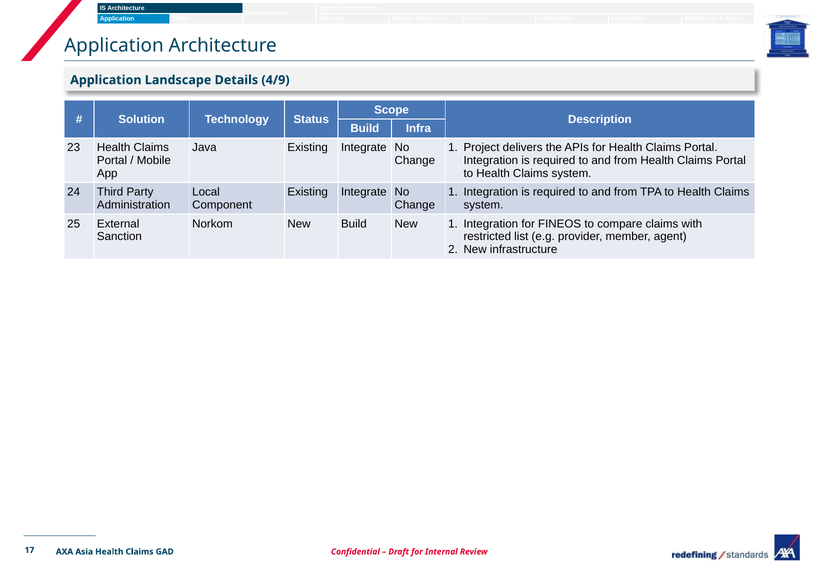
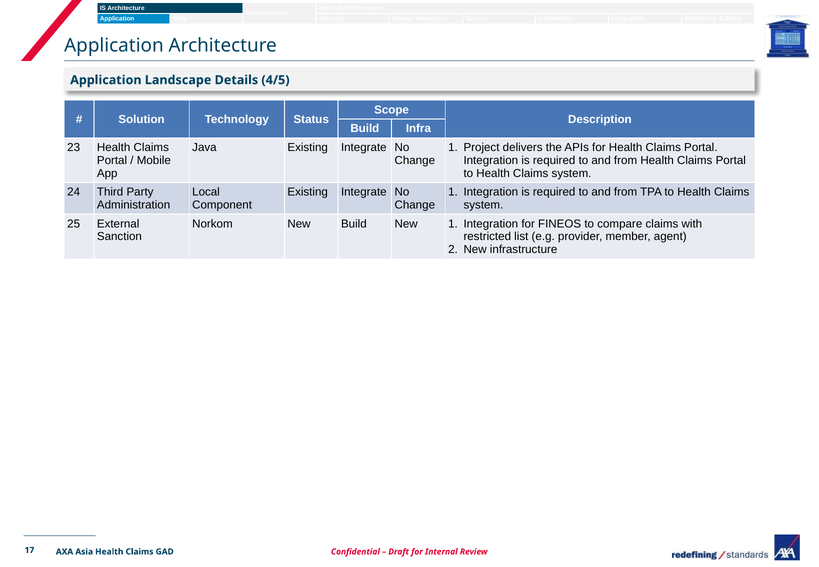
4/9: 4/9 -> 4/5 (275, 80)
